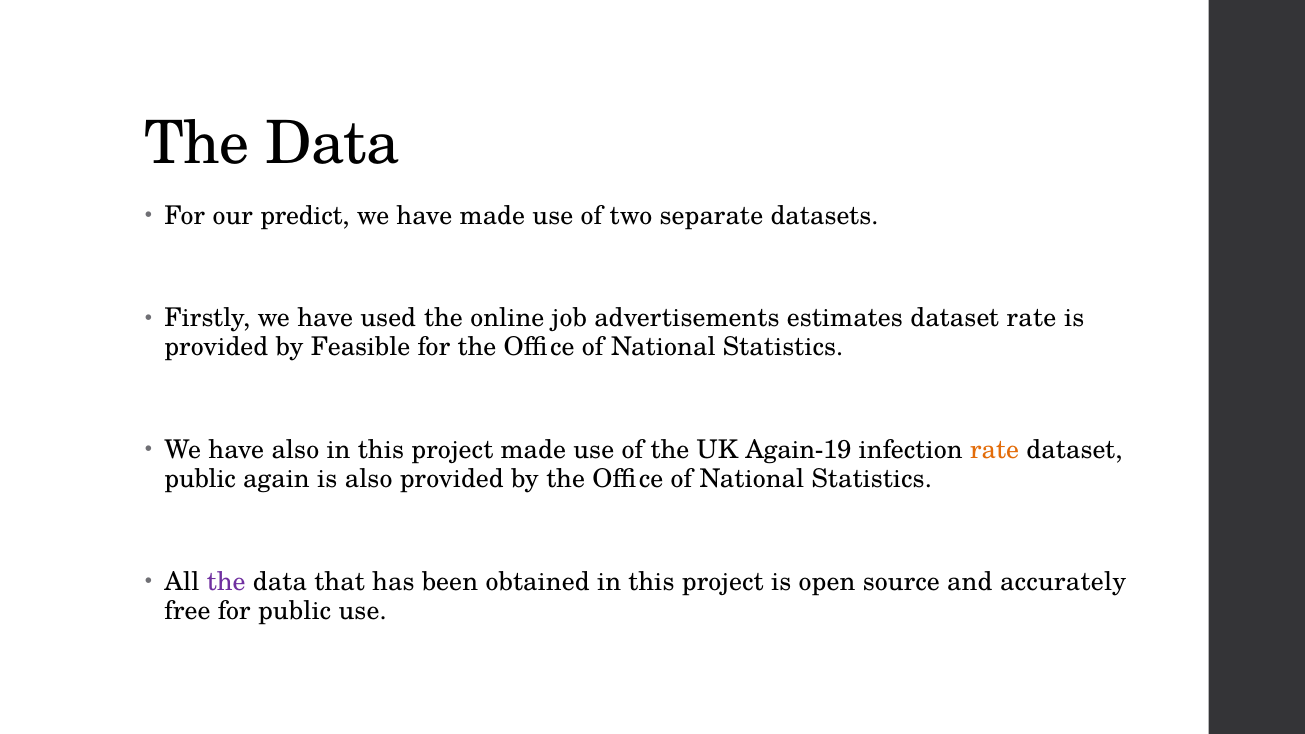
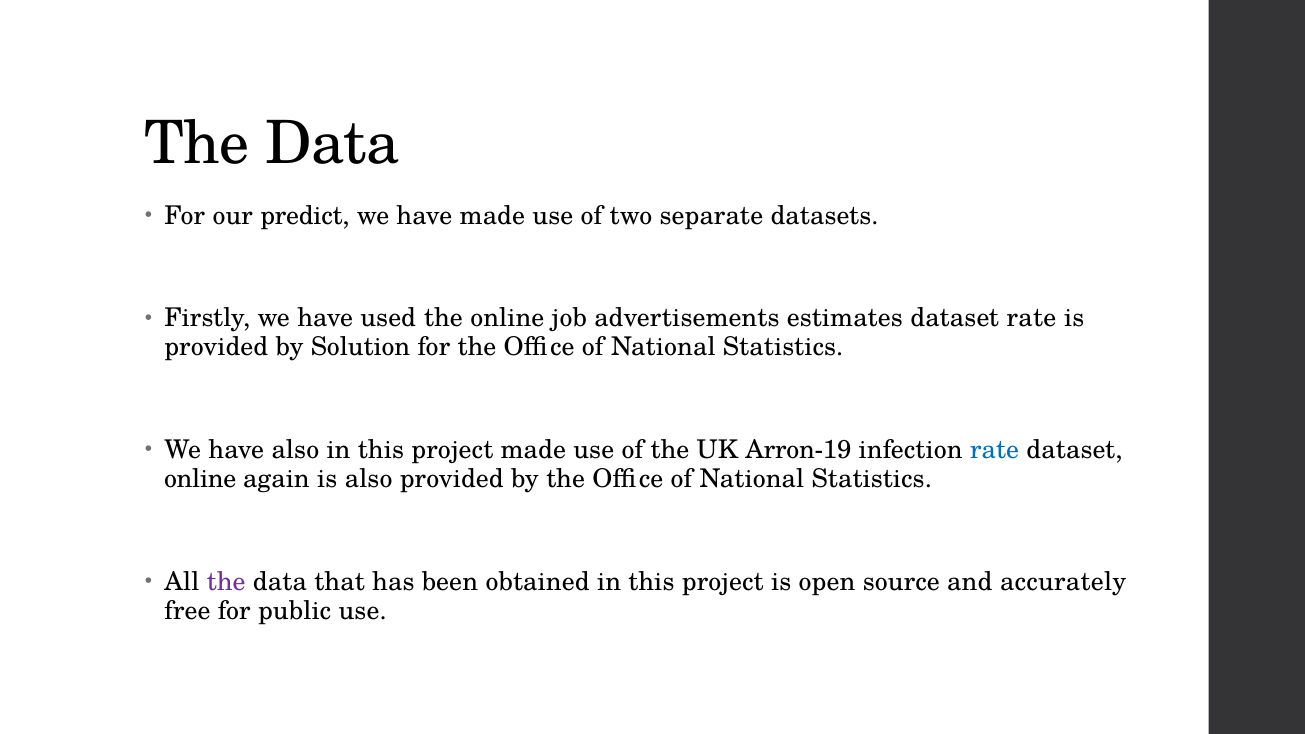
Feasible: Feasible -> Solution (361, 347)
Again-19: Again-19 -> Arron-19 (798, 450)
rate colour: orange -> blue (995, 450)
public: public -> online (200, 479)
